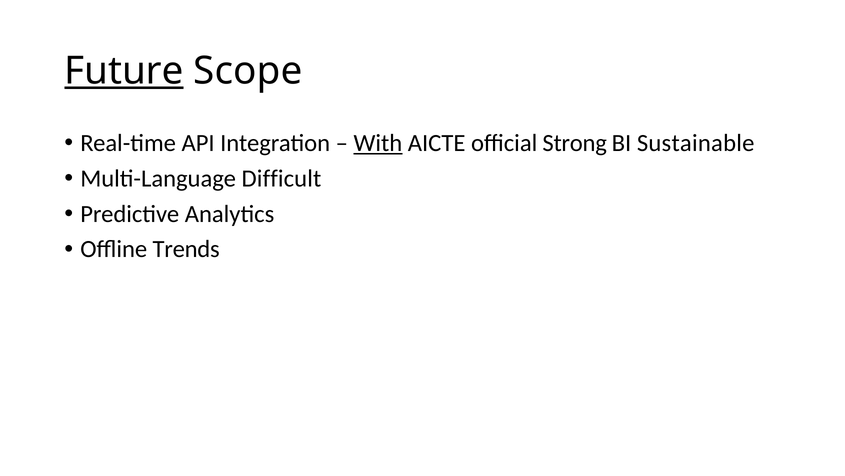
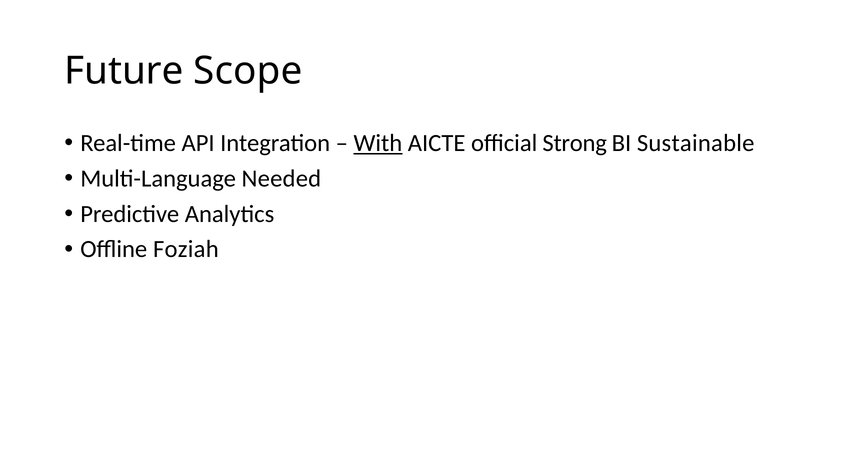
Future underline: present -> none (124, 71)
Difficult: Difficult -> Needed (281, 178)
Trends: Trends -> Foziah (186, 249)
